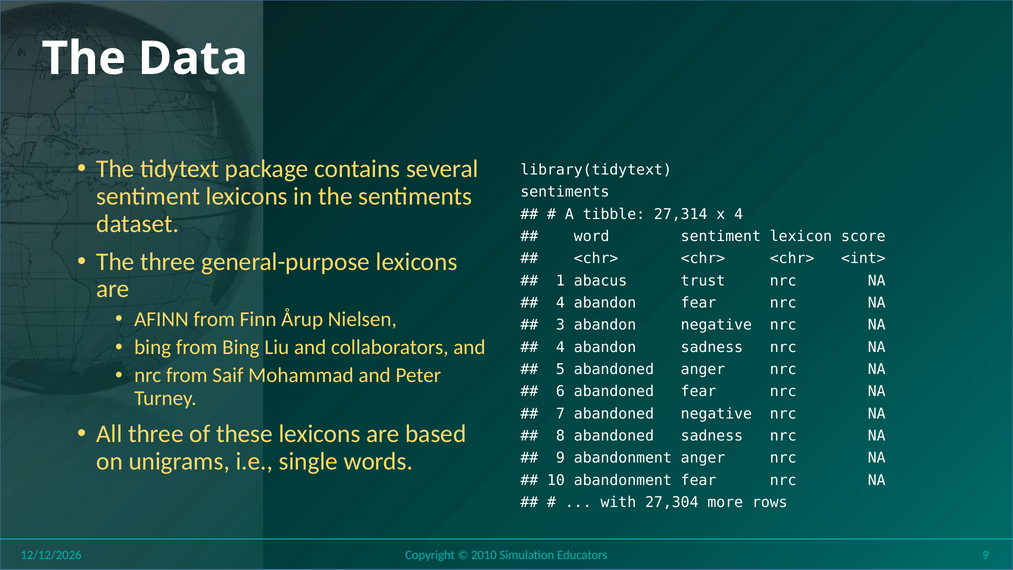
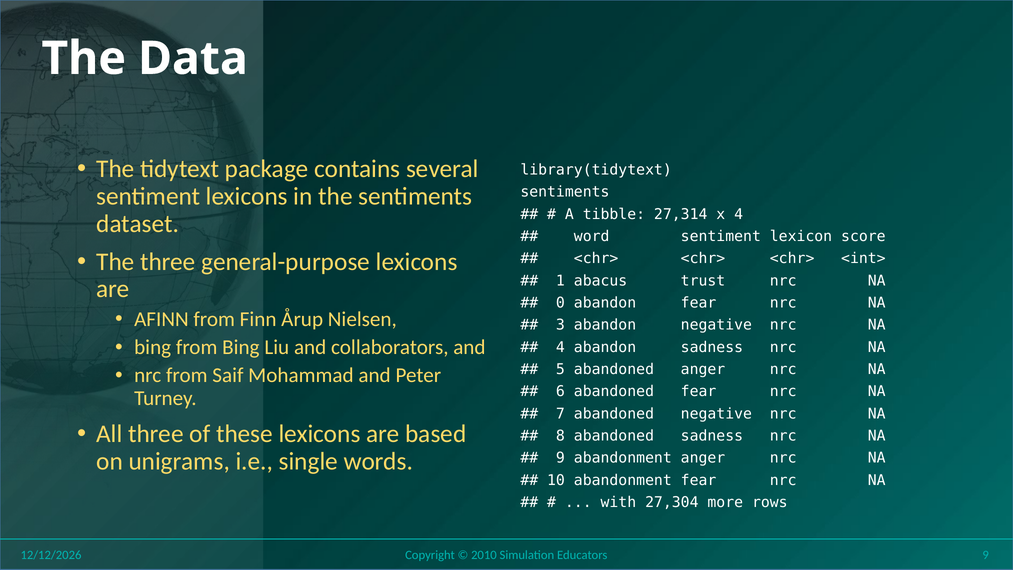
4: 4 -> 0 (560, 303)
